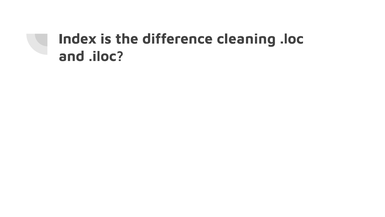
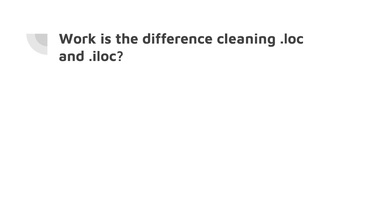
Index: Index -> Work (78, 39)
